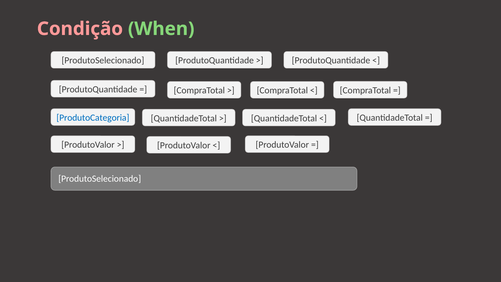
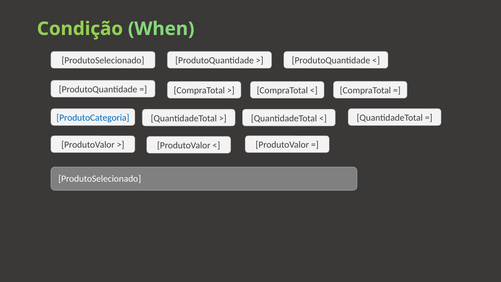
Condição colour: pink -> light green (80, 29)
